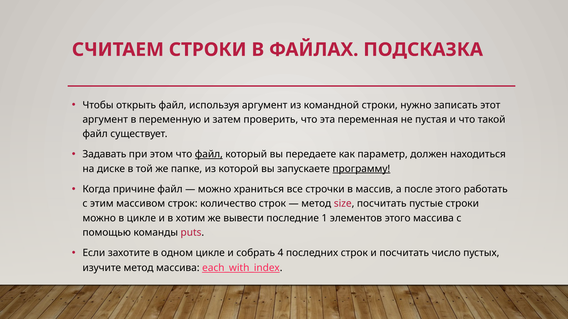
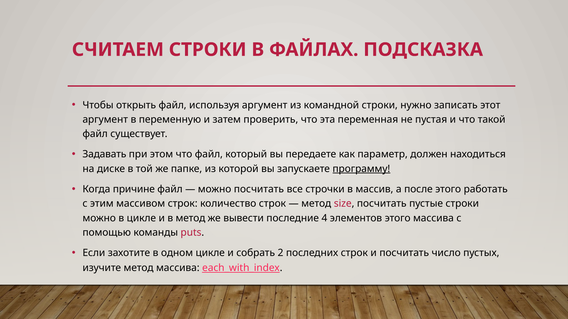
файл underline: present -> none (209, 155)
можно храниться: храниться -> посчитать (259, 189)
в хотим: хотим -> метод (190, 218)
1: 1 -> 4 (324, 218)
4: 4 -> 2 (281, 253)
